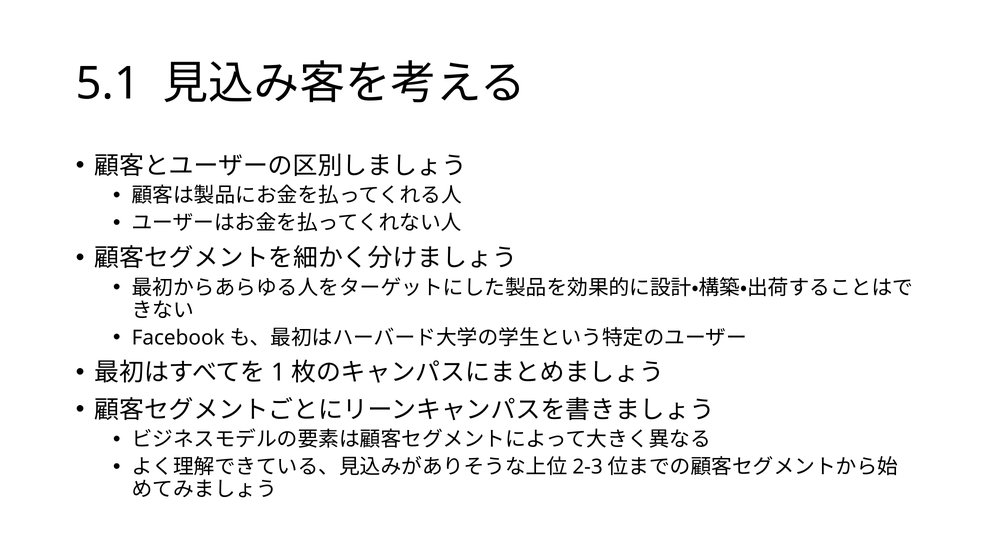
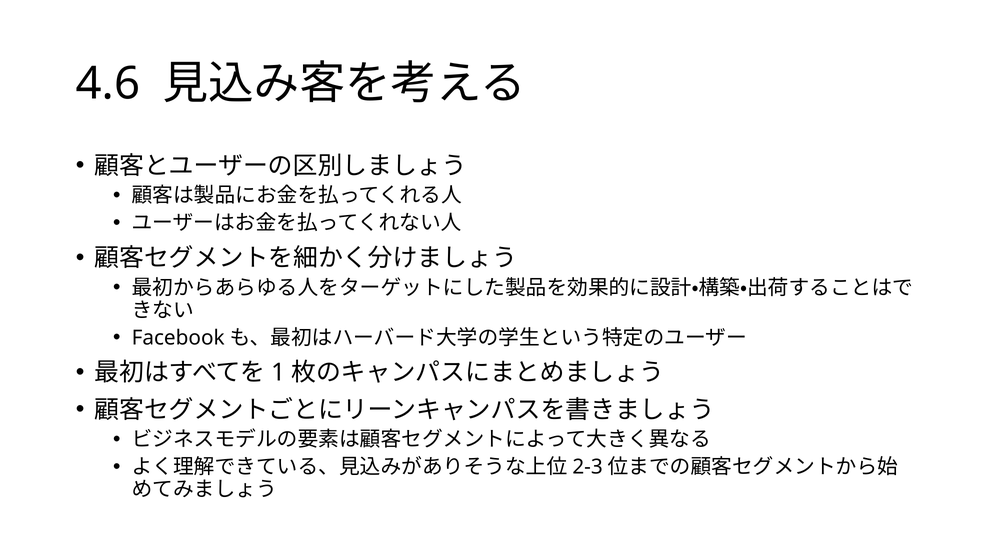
5.1: 5.1 -> 4.6 (108, 83)
